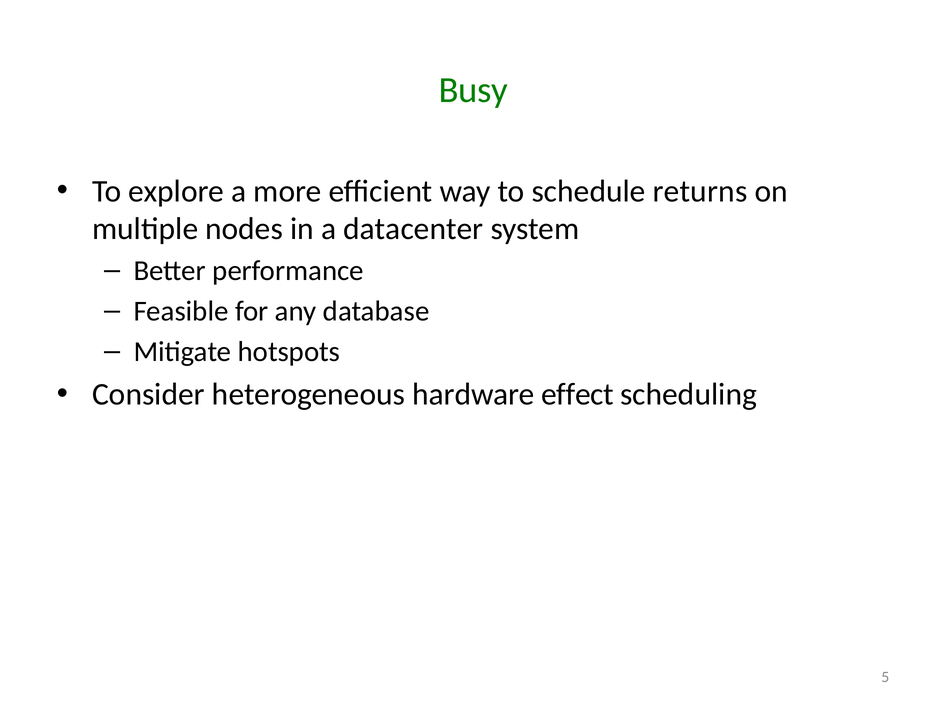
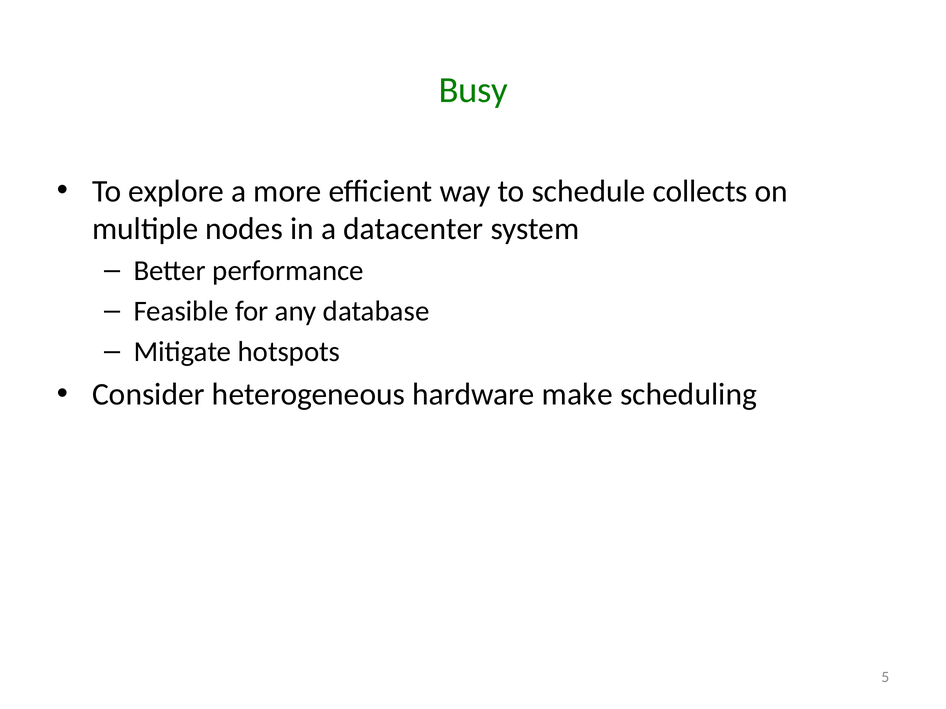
returns: returns -> collects (700, 191)
effect: effect -> make (577, 395)
